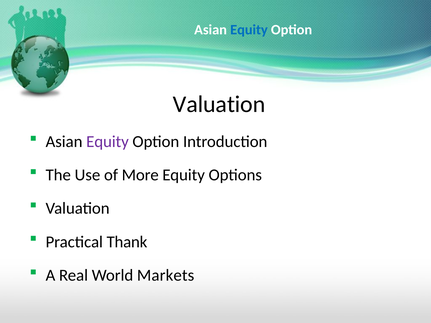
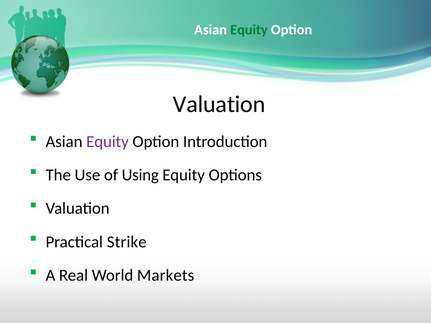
Equity colour: blue -> green (249, 30)
More: More -> Using (140, 175)
Thank: Thank -> Strike (127, 242)
